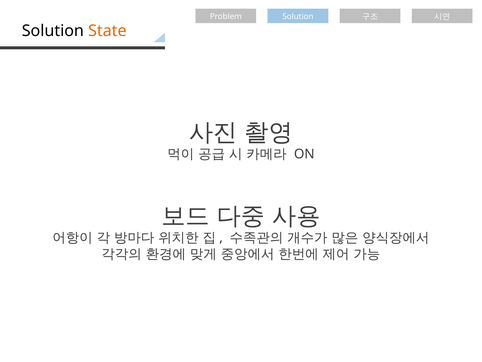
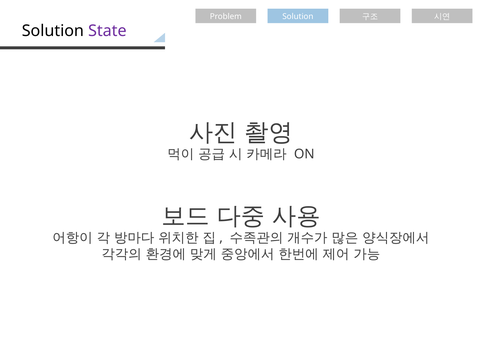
State colour: orange -> purple (107, 31)
